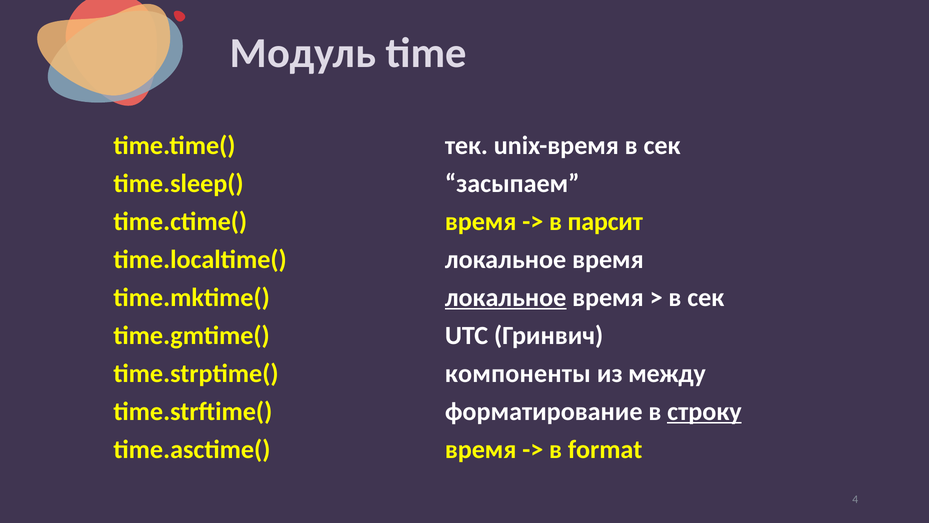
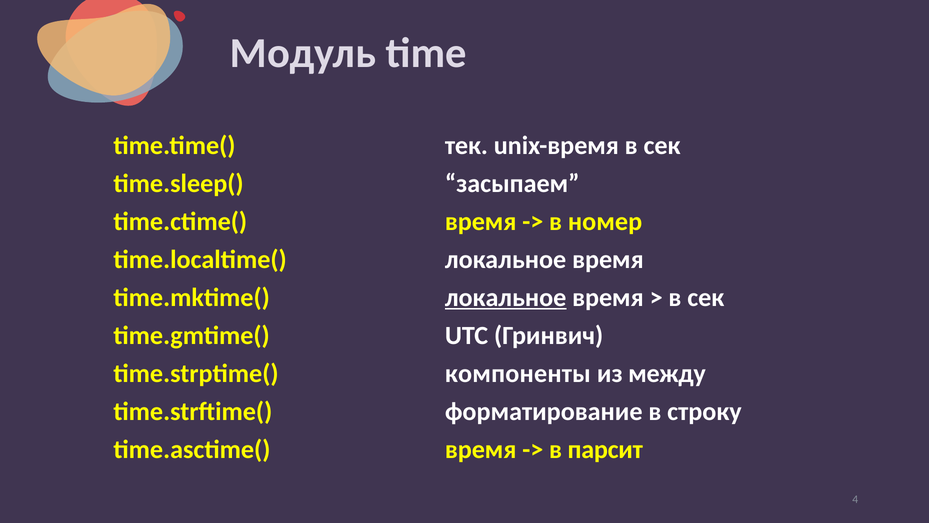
парсит: парсит -> номер (605, 222)
строку underline: present -> none (704, 411)
format: format -> парсит (605, 449)
